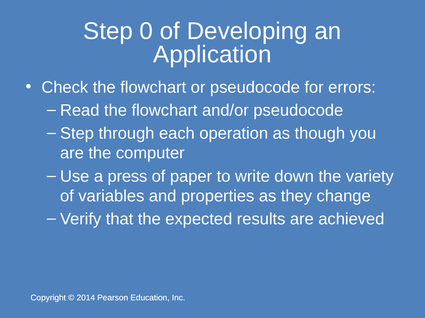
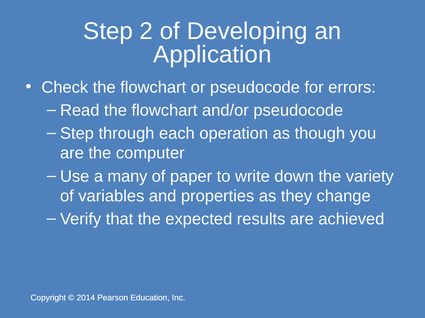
0: 0 -> 2 (146, 31)
press: press -> many (127, 177)
